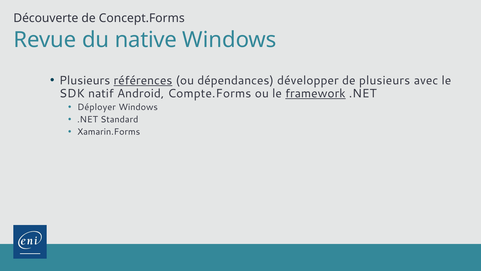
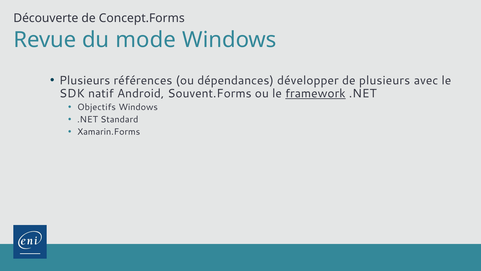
native: native -> mode (146, 40)
références underline: present -> none (143, 80)
Compte.Forms: Compte.Forms -> Souvent.Forms (210, 93)
Déployer: Déployer -> Objectifs (97, 107)
